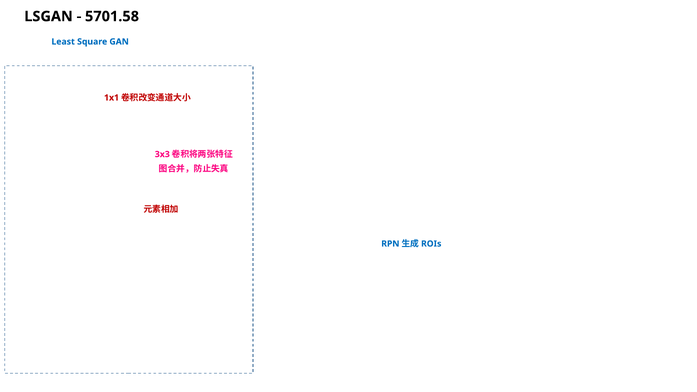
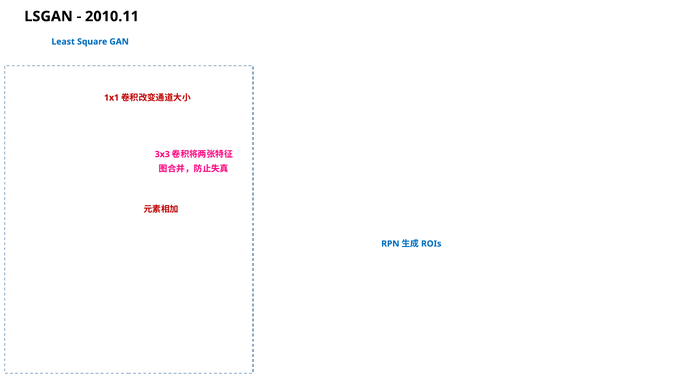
5701.58: 5701.58 -> 2010.11 (112, 16)
